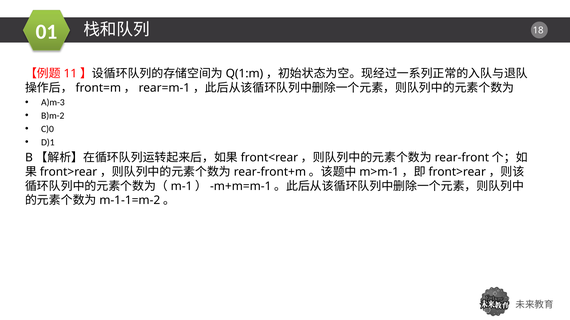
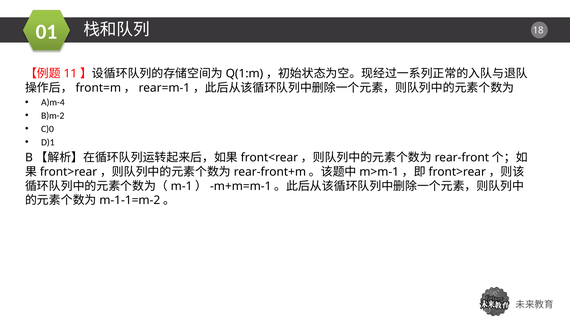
A)m-3: A)m-3 -> A)m-4 (53, 103)
